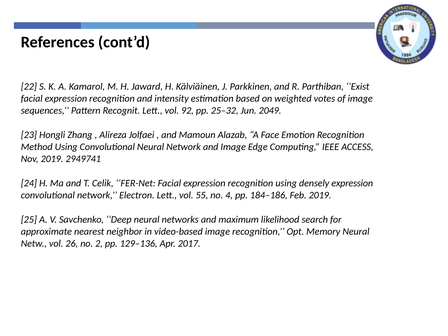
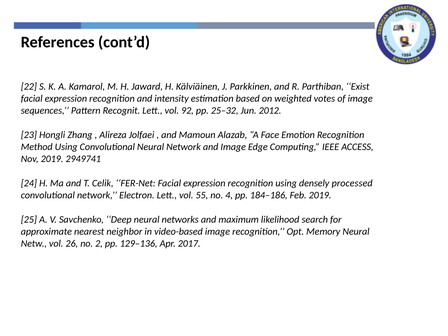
2049: 2049 -> 2012 (270, 111)
densely expression: expression -> processed (352, 183)
